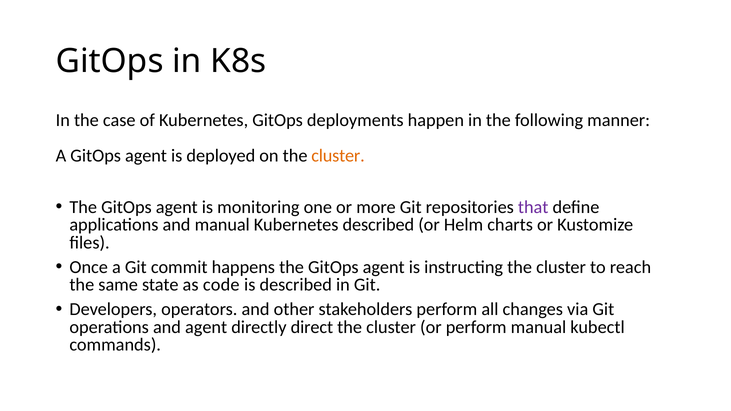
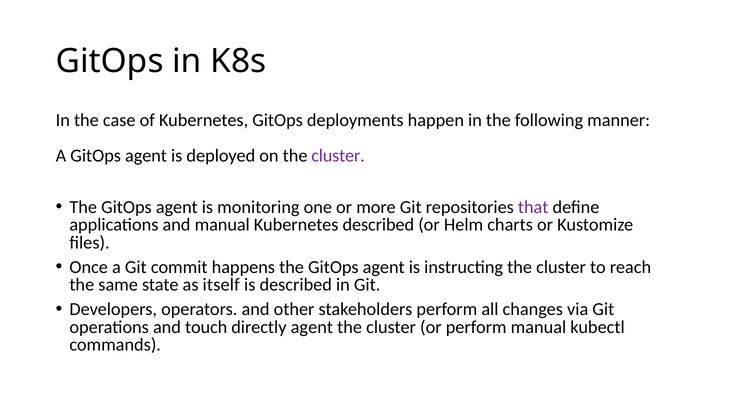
cluster colour: orange -> purple (338, 156)
code: code -> itself (221, 285)
and agent: agent -> touch (206, 327)
directly direct: direct -> agent (312, 327)
